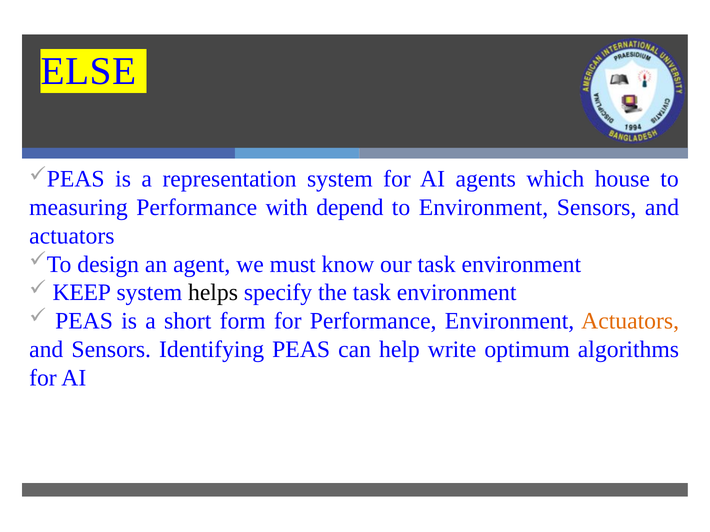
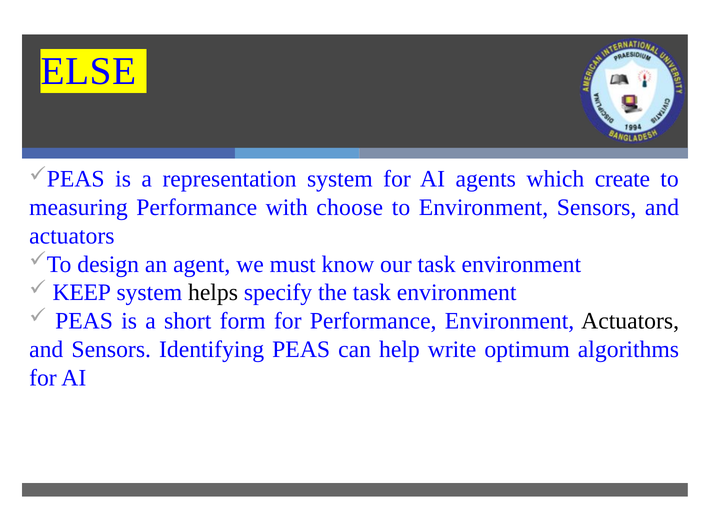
house: house -> create (622, 179)
depend: depend -> choose (350, 208)
Actuators colour: orange -> black (630, 321)
